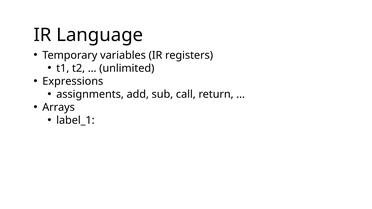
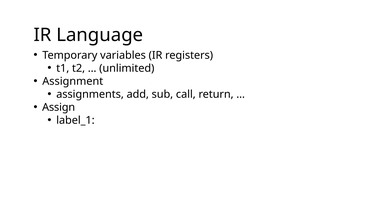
Expressions: Expressions -> Assignment (73, 81)
Arrays: Arrays -> Assign (59, 107)
